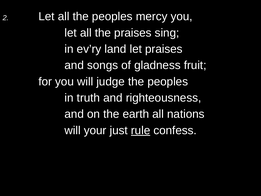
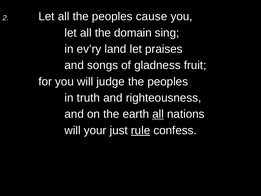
mercy: mercy -> cause (152, 17)
the praises: praises -> domain (133, 33)
all underline: none -> present (158, 114)
